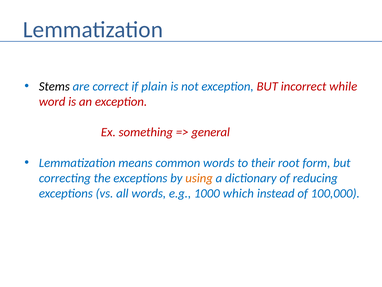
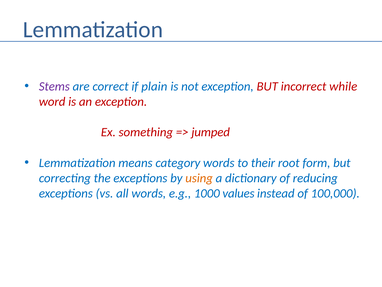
Stems colour: black -> purple (54, 86)
general: general -> jumped (211, 132)
common: common -> category (178, 163)
which: which -> values (239, 193)
